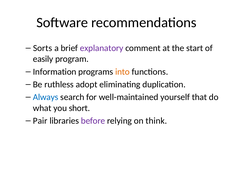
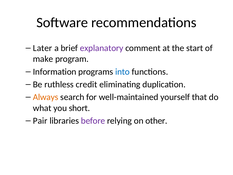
Sorts: Sorts -> Later (43, 48)
easily: easily -> make (43, 59)
into colour: orange -> blue (122, 72)
adopt: adopt -> credit (87, 84)
Always colour: blue -> orange (46, 97)
think: think -> other (156, 121)
